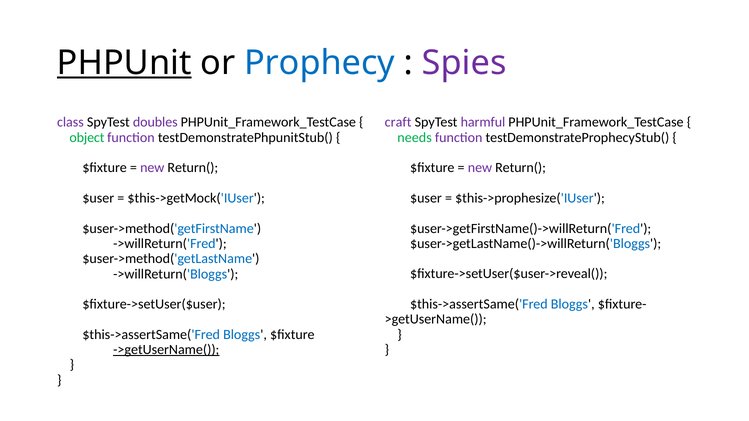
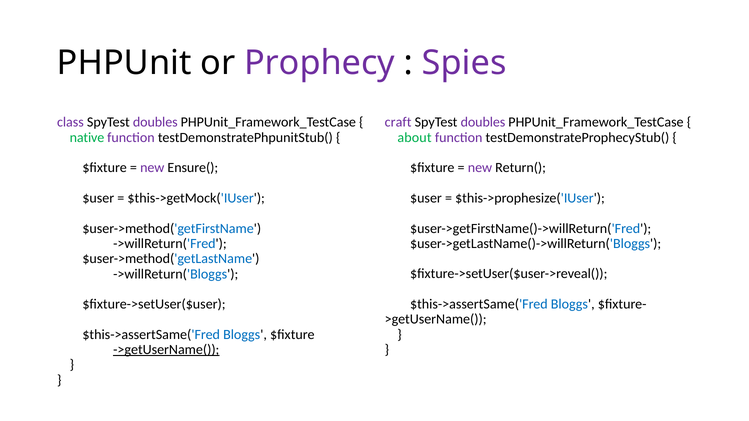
PHPUnit underline: present -> none (124, 63)
Prophecy colour: blue -> purple (320, 63)
harmful: harmful -> doubles (483, 122)
object: object -> native (87, 138)
needs: needs -> about (415, 138)
Return(: Return( -> Ensure( (193, 168)
